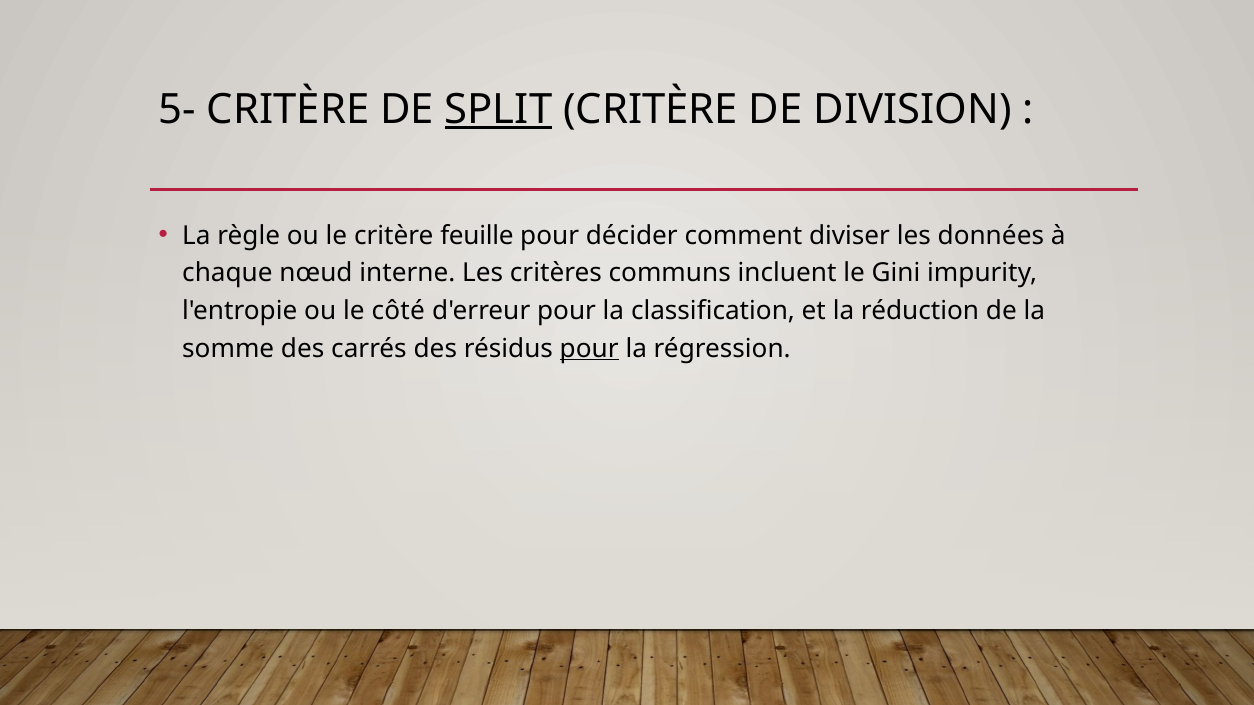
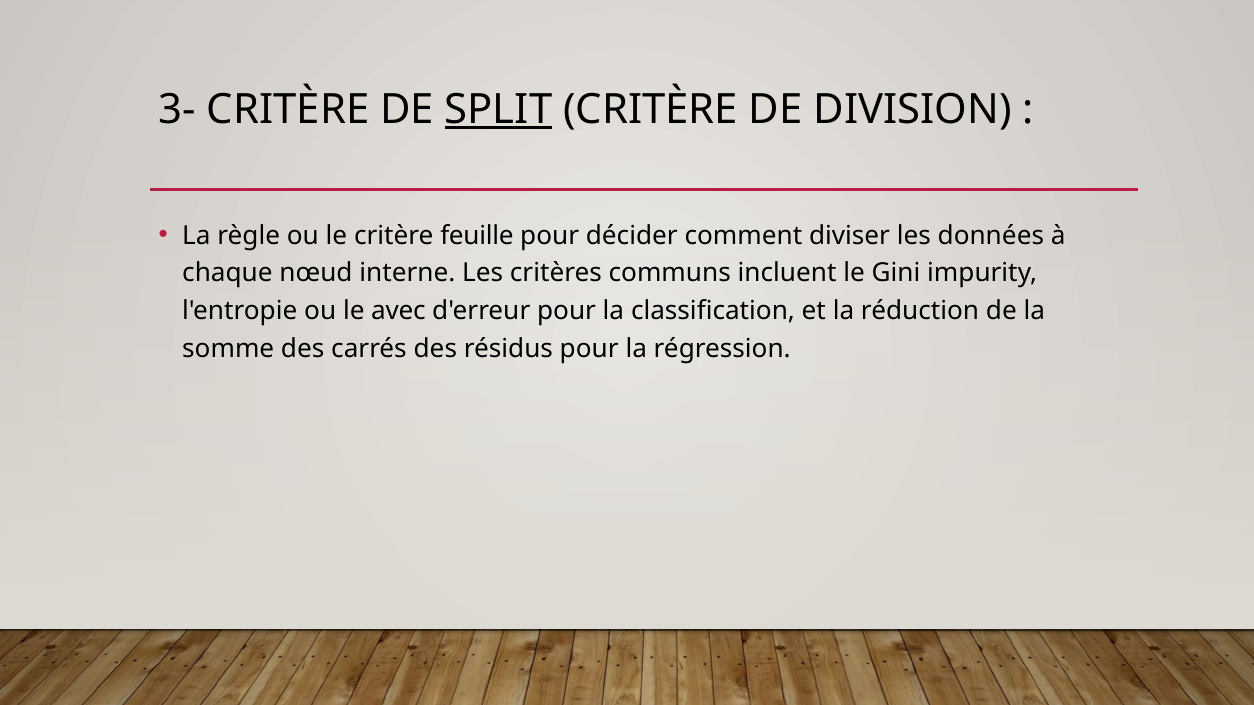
5-: 5- -> 3- (177, 110)
côté: côté -> avec (398, 311)
pour underline: present -> none (589, 349)
